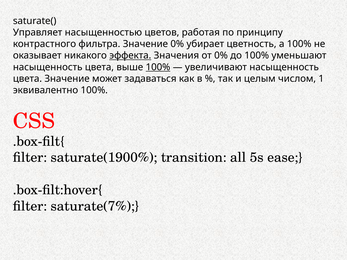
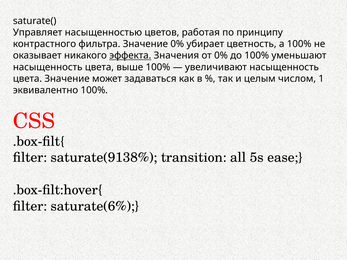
100% underline: present -> none (158, 67)
saturate(1900%: saturate(1900% -> saturate(9138% (104, 158)
saturate(7%: saturate(7% -> saturate(6% (95, 206)
